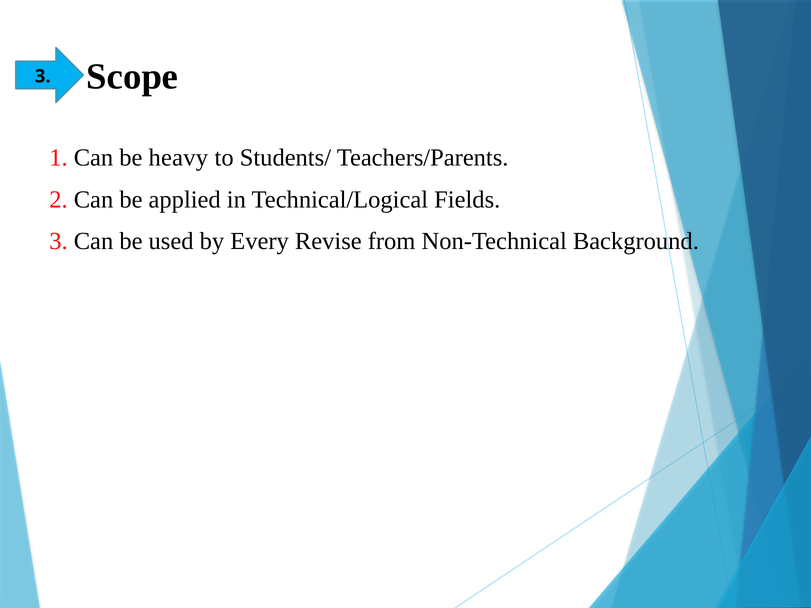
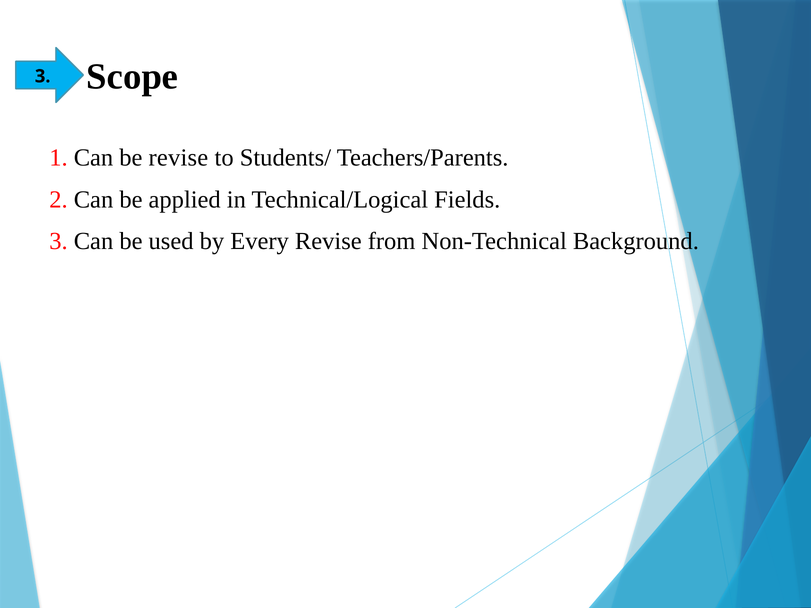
be heavy: heavy -> revise (178, 158)
